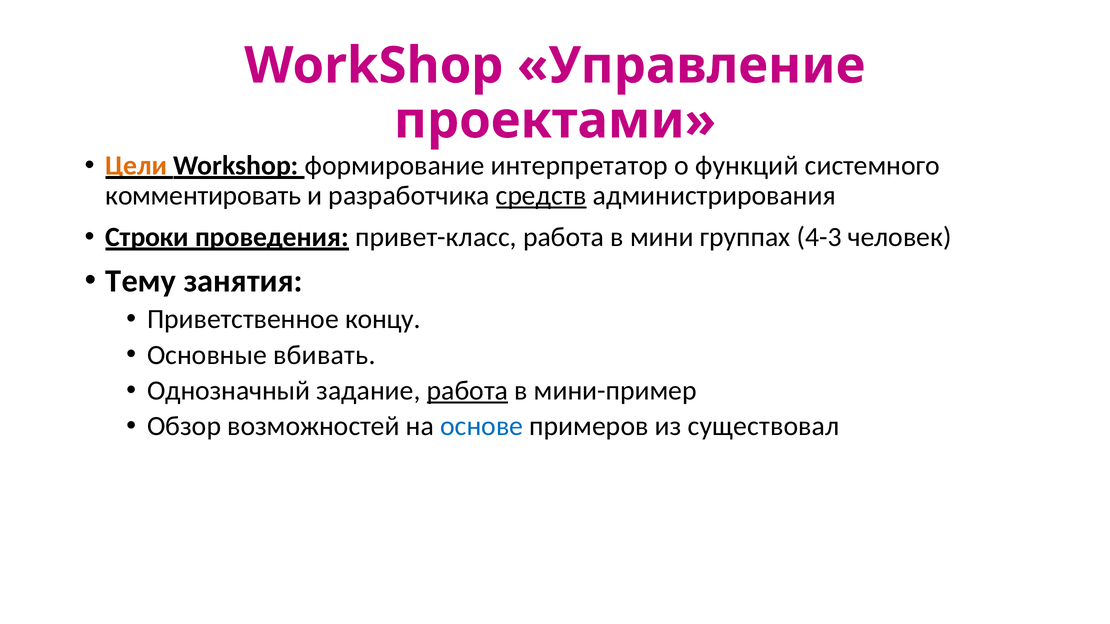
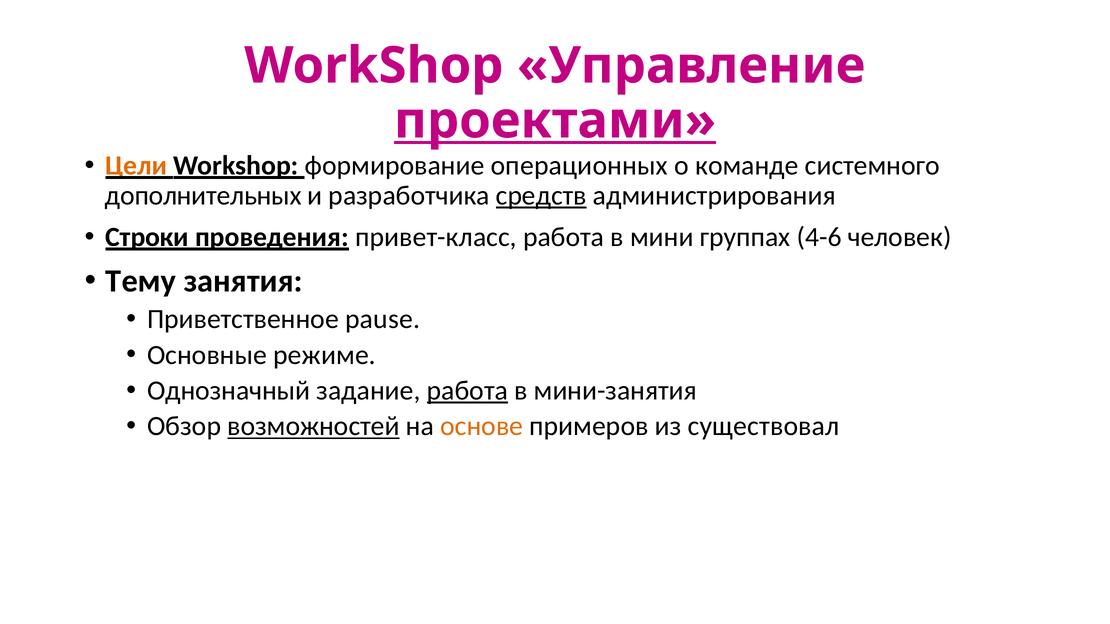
проектами underline: none -> present (555, 121)
интерпретатор: интерпретатор -> операционных (579, 166)
функций: функций -> команде (747, 166)
комментировать: комментировать -> дополнительных (203, 196)
4-3: 4-3 -> 4-6 (819, 237)
концу: концу -> pause (383, 319)
вбивать: вбивать -> режиме (325, 355)
мини-пример: мини-пример -> мини-занятия (615, 391)
возможностей underline: none -> present (313, 427)
основе colour: blue -> orange (482, 427)
